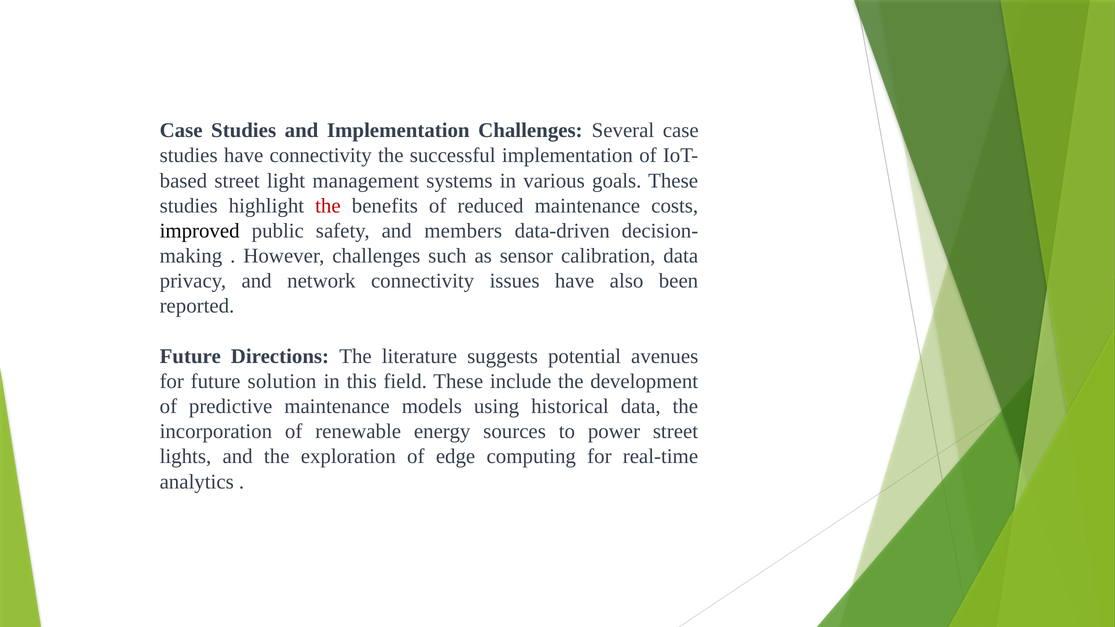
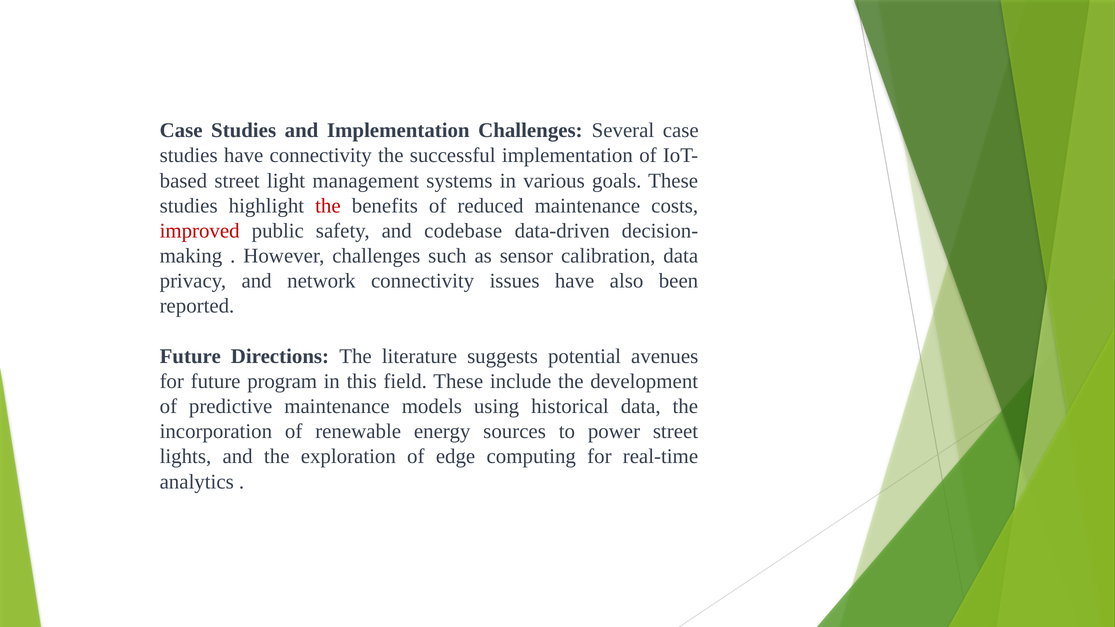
improved colour: black -> red (200, 231)
members: members -> codebase (463, 231)
solution: solution -> program (282, 381)
